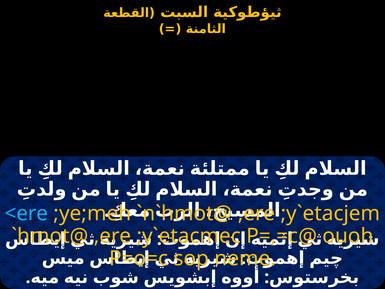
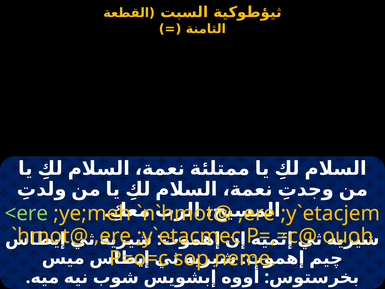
<ere colour: light blue -> light green (26, 213)
